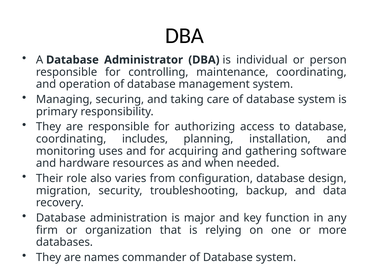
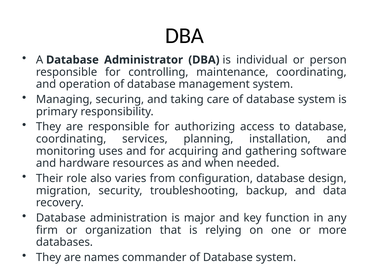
includes: includes -> services (145, 139)
